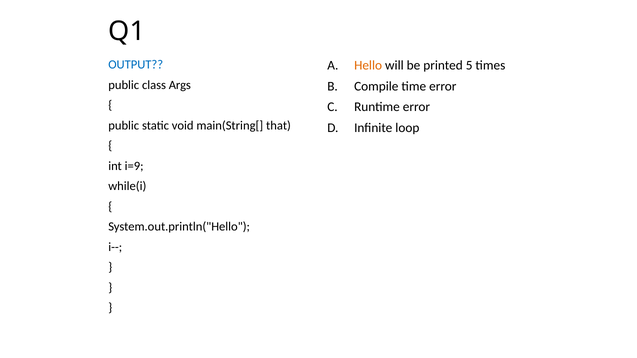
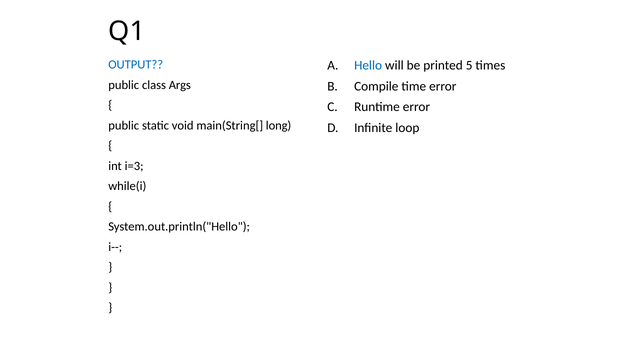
Hello colour: orange -> blue (368, 65)
that: that -> long (279, 126)
i=9: i=9 -> i=3 (134, 166)
